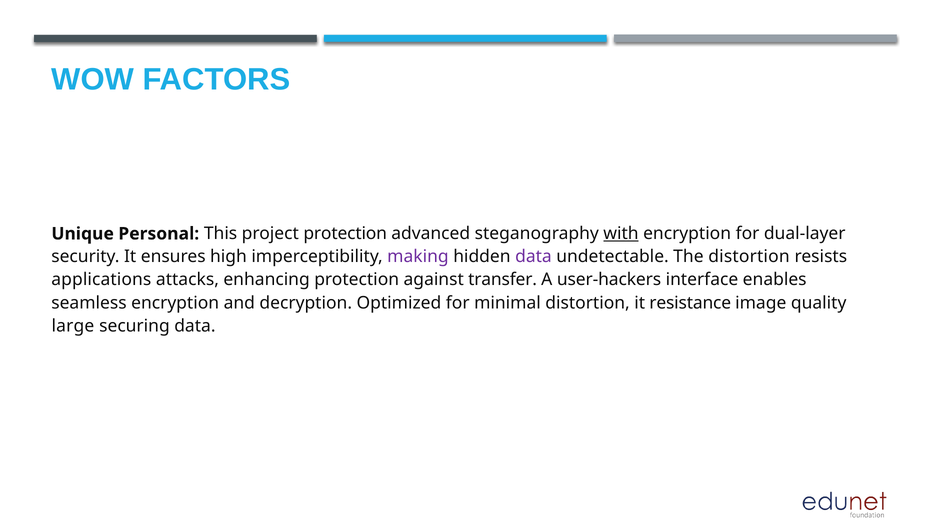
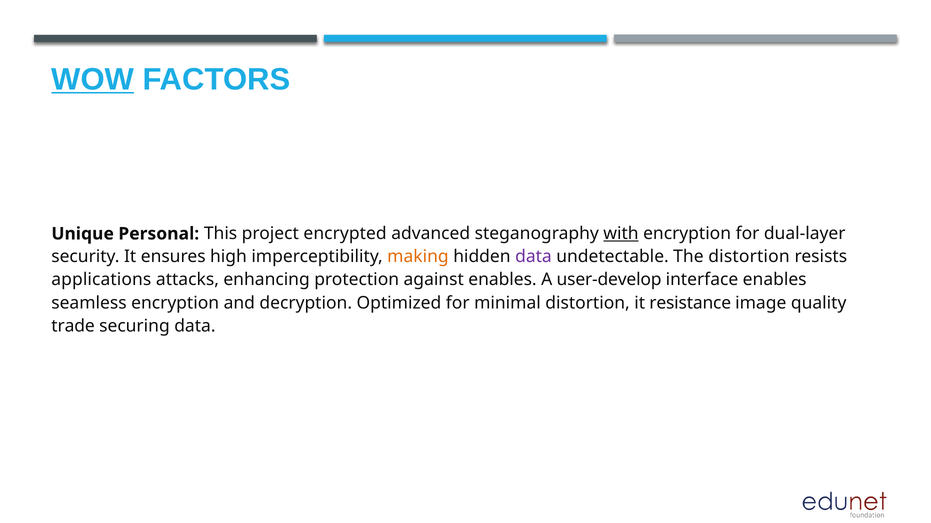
WOW underline: none -> present (93, 79)
project protection: protection -> encrypted (345, 234)
making colour: purple -> orange (418, 257)
against transfer: transfer -> enables (503, 280)
user-hackers: user-hackers -> user-develop (609, 280)
large: large -> trade (73, 326)
